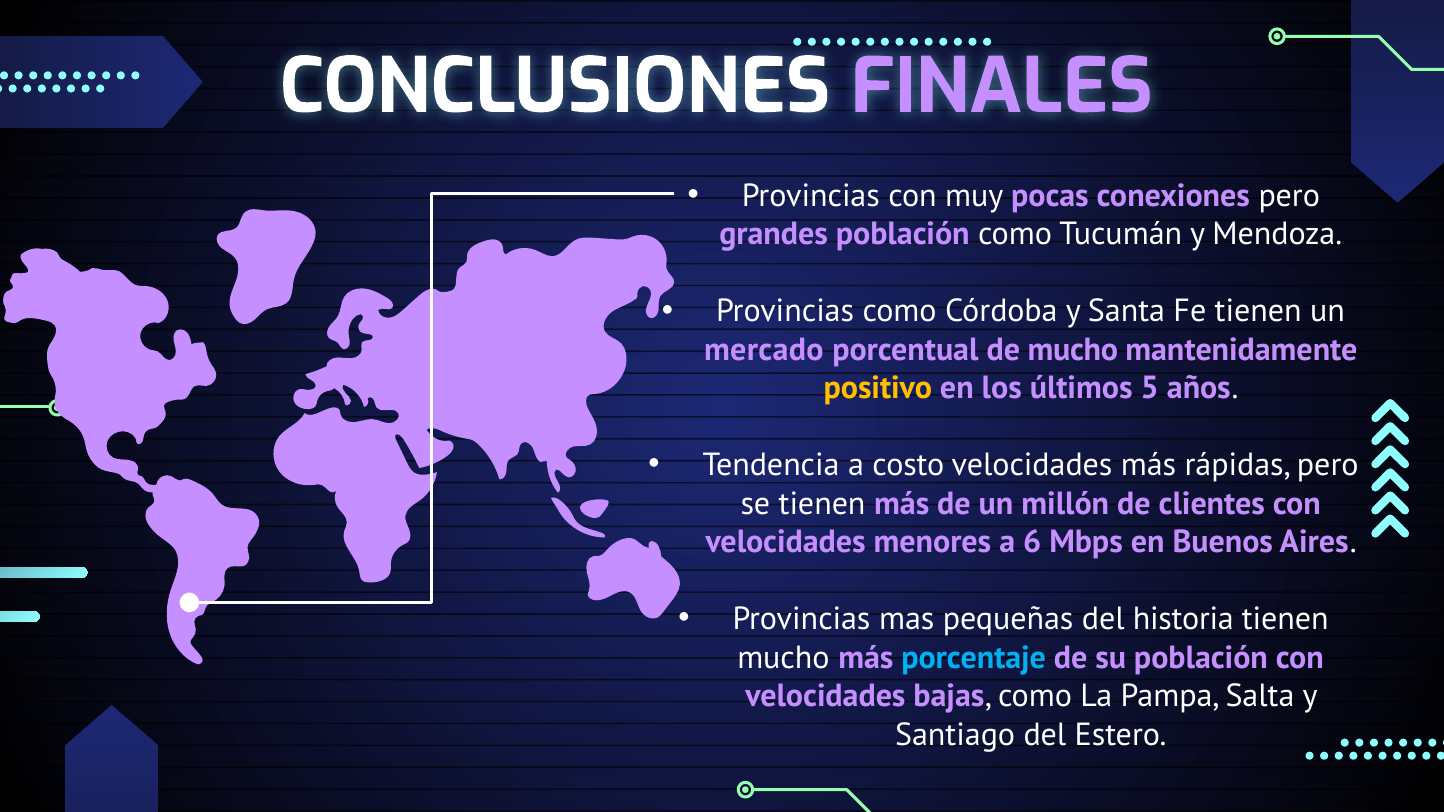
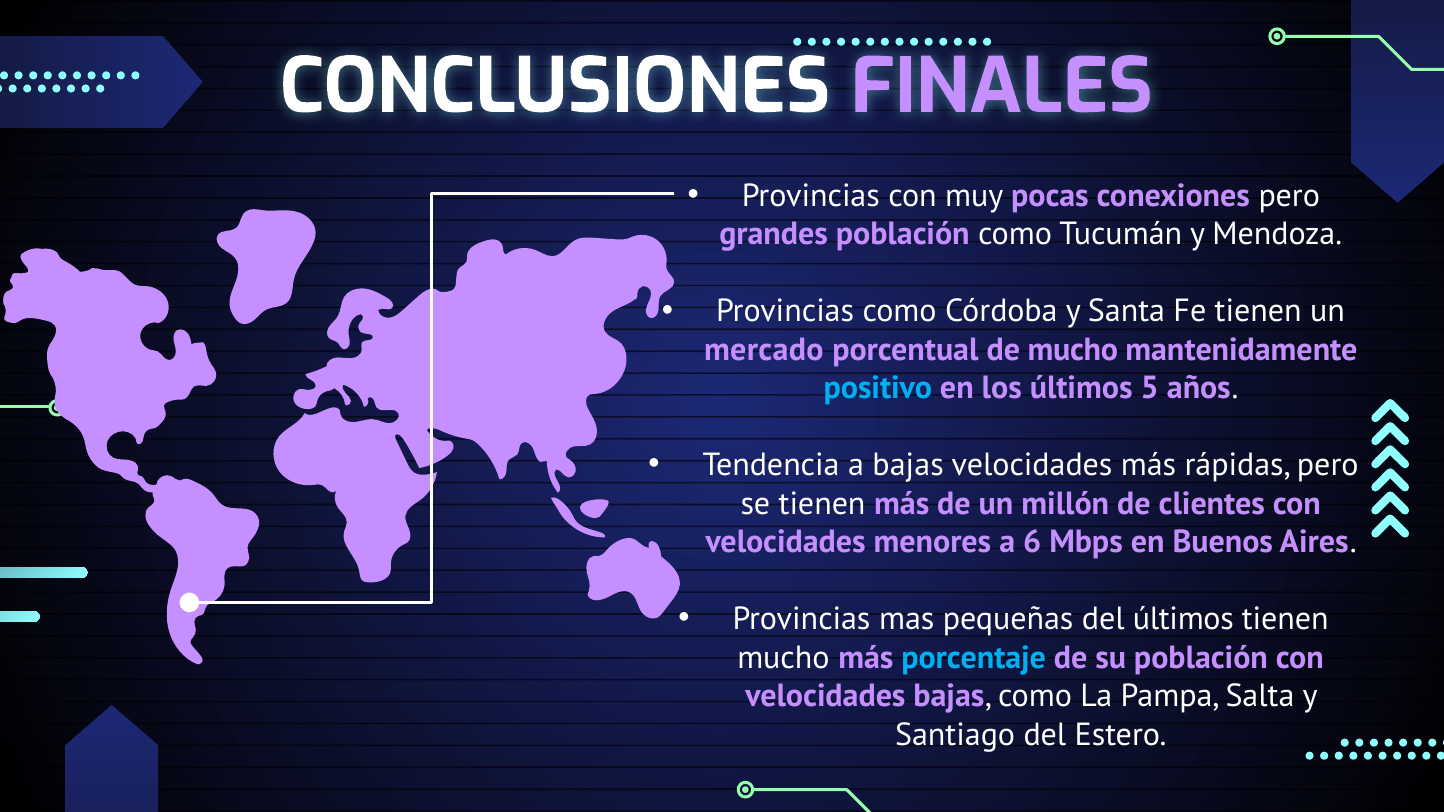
positivo colour: yellow -> light blue (878, 388)
a costo: costo -> bajas (908, 465)
del historia: historia -> últimos (1183, 619)
